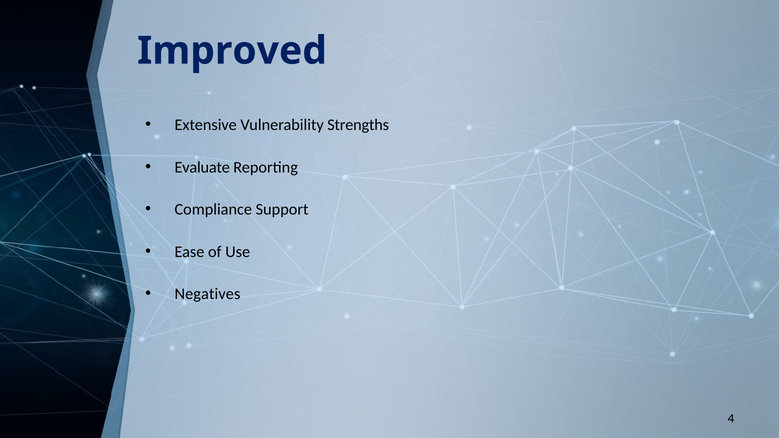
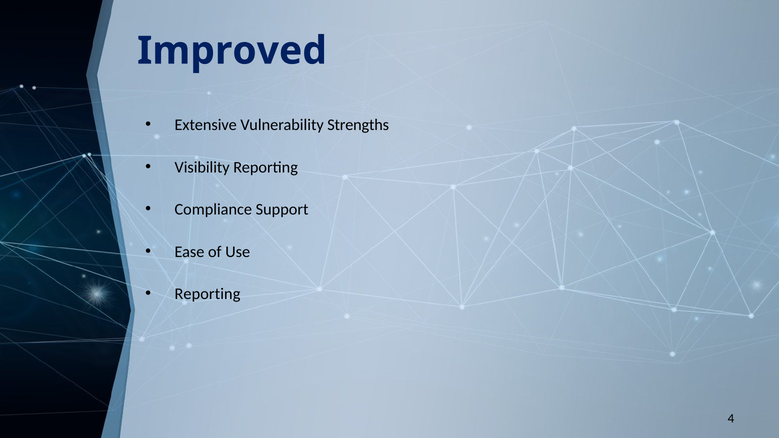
Evaluate: Evaluate -> Visibility (202, 167)
Negatives: Negatives -> Reporting (207, 294)
